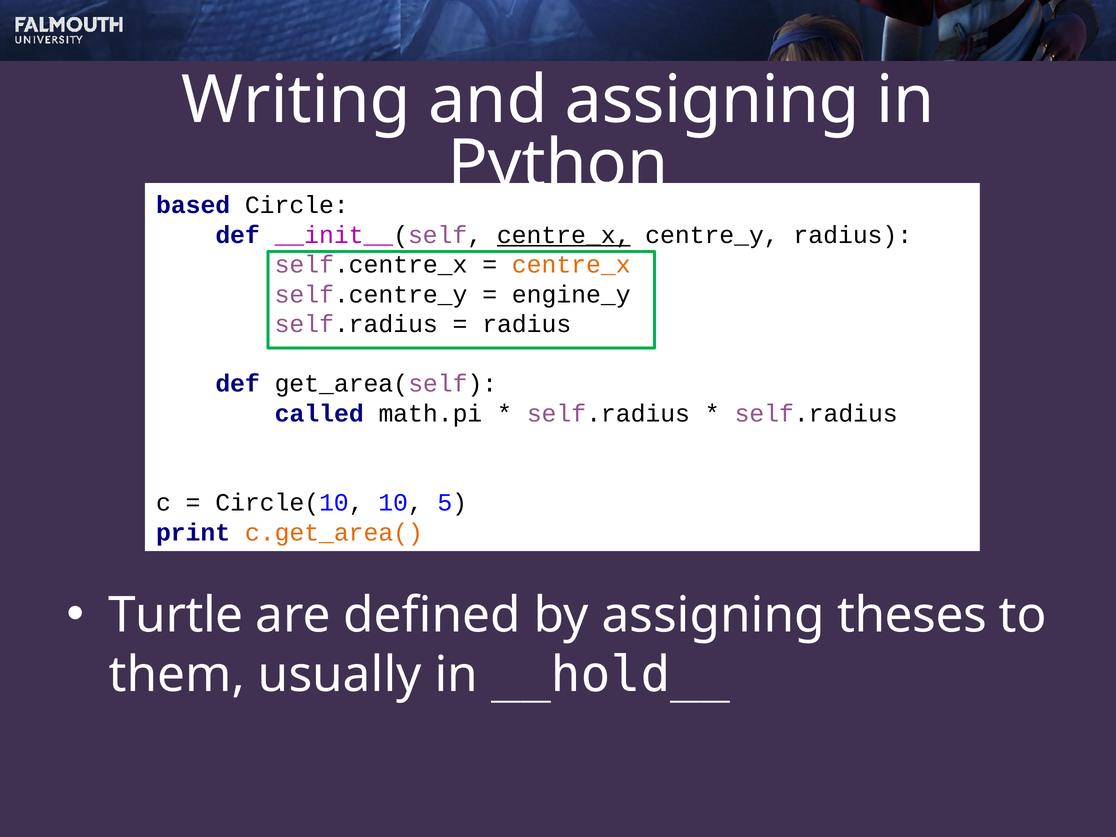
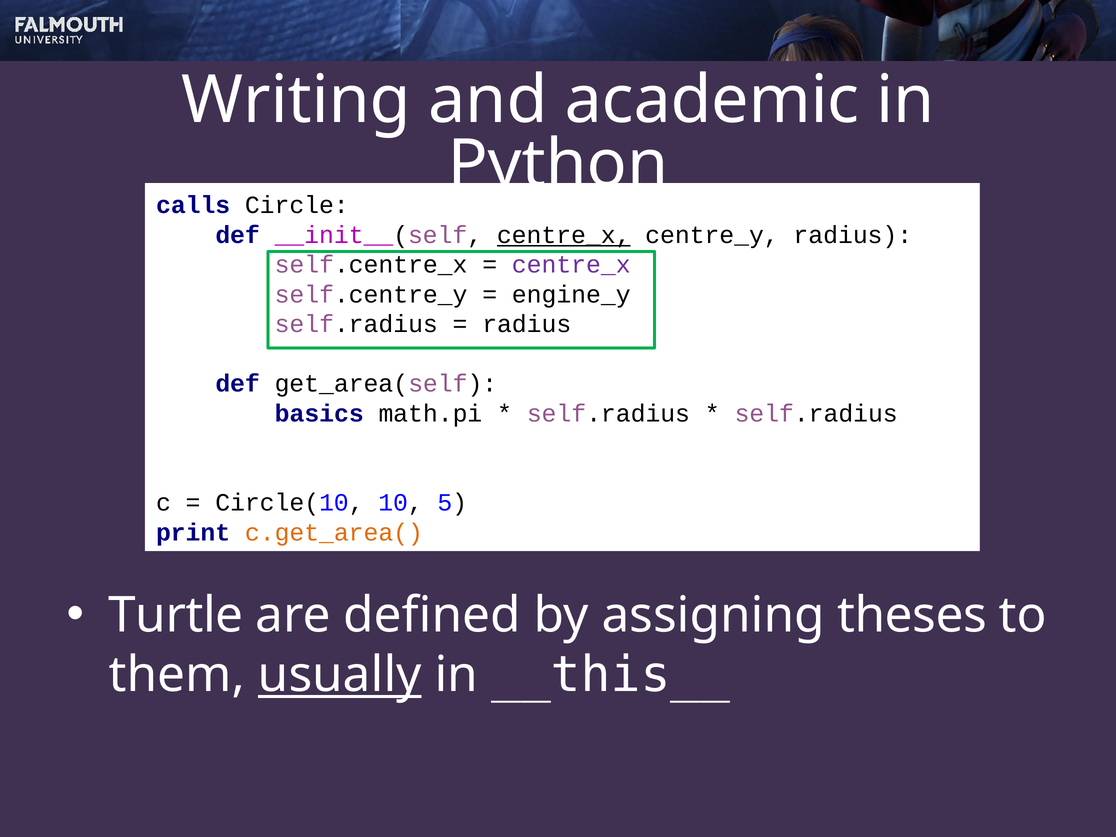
and assigning: assigning -> academic (712, 100)
based: based -> calls (193, 205)
centre_x colour: orange -> purple (571, 265)
called: called -> basics (319, 413)
usually underline: none -> present (340, 675)
__hold__: __hold__ -> __this__ (611, 675)
